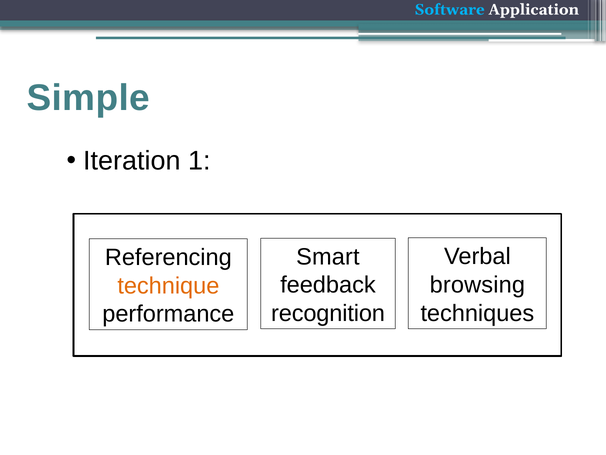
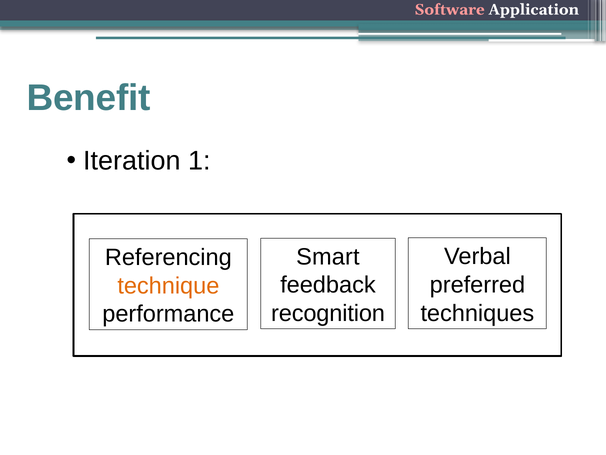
Software colour: light blue -> pink (450, 10)
Simple: Simple -> Benefit (89, 98)
browsing: browsing -> preferred (477, 285)
